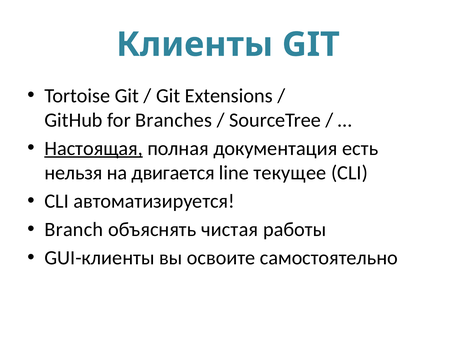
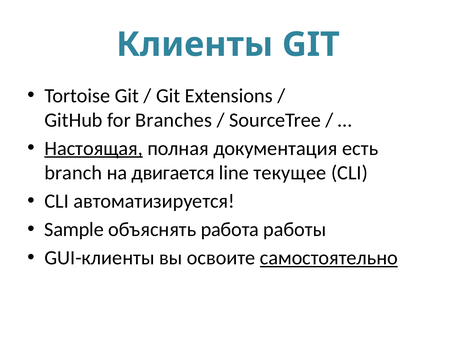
нельзя: нельзя -> branch (73, 173)
Branch: Branch -> Sample (74, 229)
чистая: чистая -> работа (230, 229)
самостоятельно underline: none -> present (329, 258)
